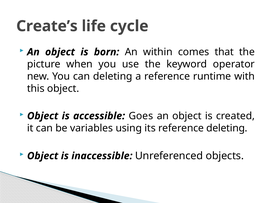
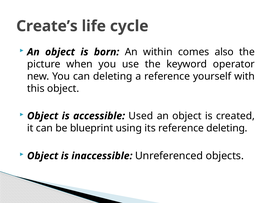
that: that -> also (224, 52)
runtime: runtime -> yourself (212, 76)
Goes: Goes -> Used (141, 116)
variables: variables -> blueprint (92, 128)
